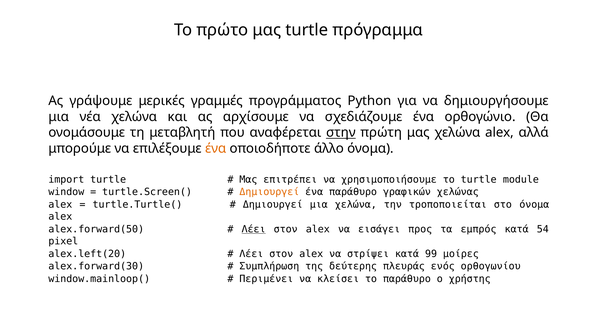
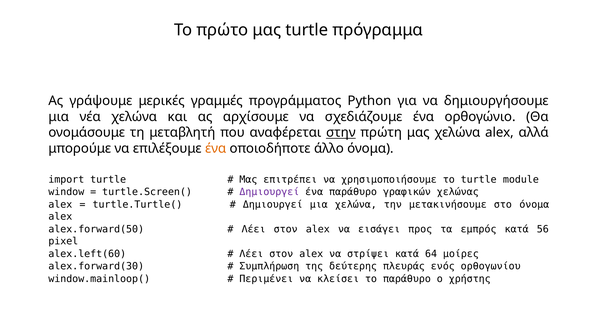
Δημιουργεί colour: orange -> purple (269, 192)
τροποποιείται: τροποποιείται -> μετακινήσουμε (448, 205)
Λέει underline: present -> none (254, 229)
54: 54 -> 56 (543, 229)
alex.left(20: alex.left(20 -> alex.left(60 (87, 254)
99: 99 -> 64 (431, 254)
